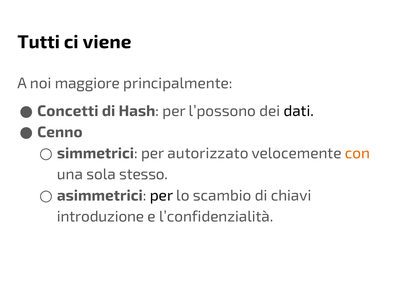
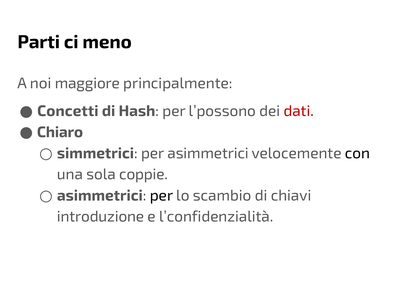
Tutti: Tutti -> Parti (39, 42)
viene: viene -> meno (107, 42)
dati colour: black -> red (299, 111)
Cenno: Cenno -> Chiaro (60, 132)
per autorizzato: autorizzato -> asimmetrici (208, 153)
con colour: orange -> black (357, 153)
stesso: stesso -> coppie (144, 175)
